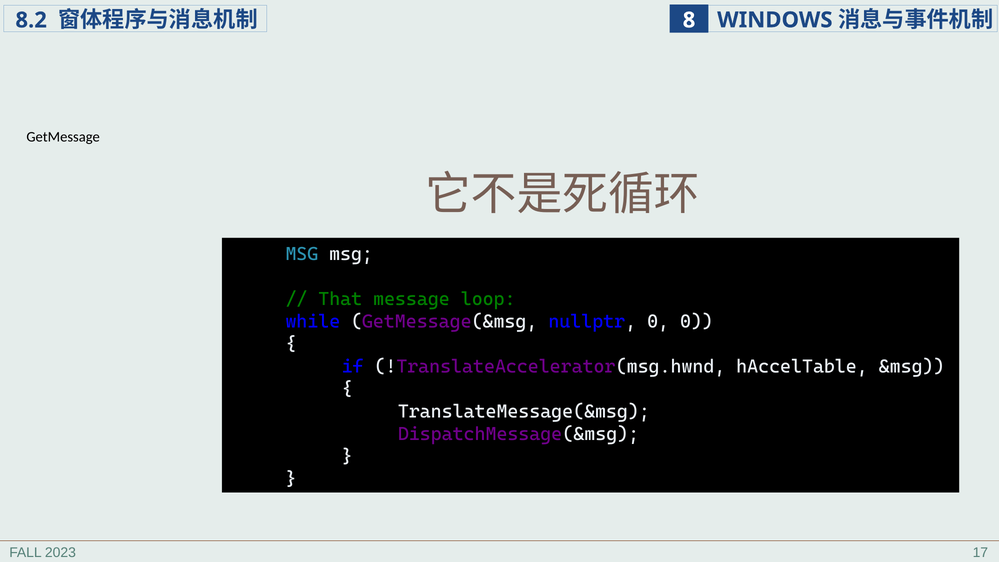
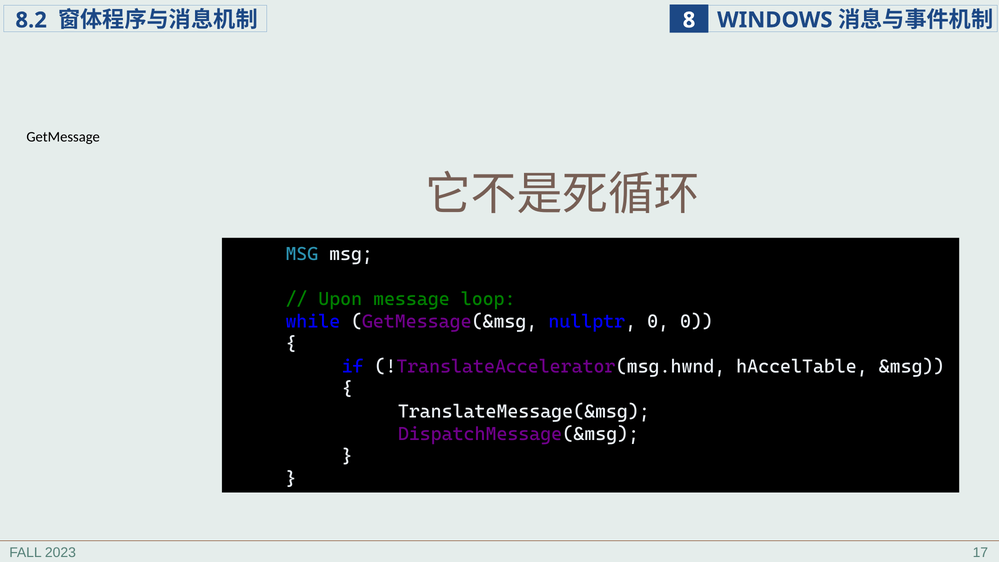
That: That -> Upon (340, 299)
